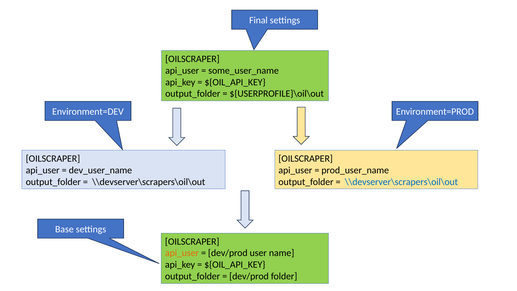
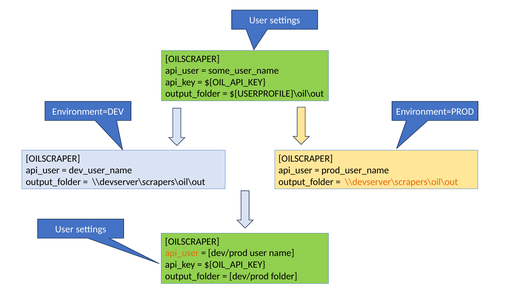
Final: Final -> User (258, 20)
\\devserver\scrapers\oil\out colour: blue -> orange (401, 182)
Base: Base -> User (64, 229)
